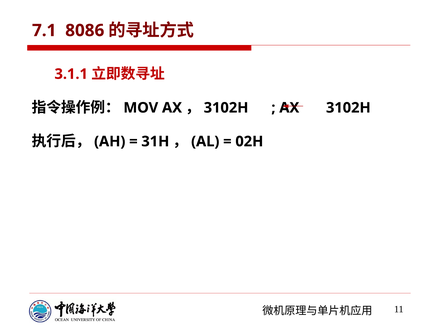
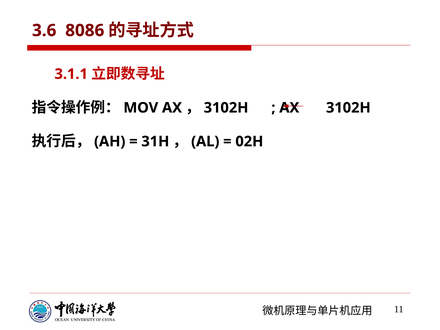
7.1: 7.1 -> 3.6 (44, 30)
